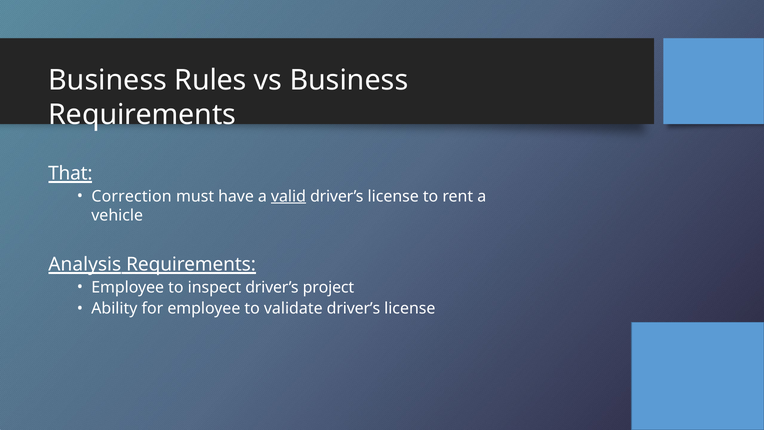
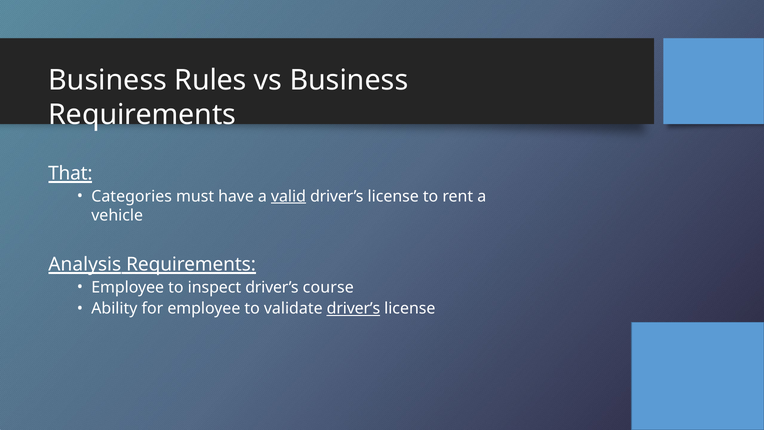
Correction: Correction -> Categories (132, 196)
project: project -> course (328, 287)
driver’s underline: none -> present (353, 308)
